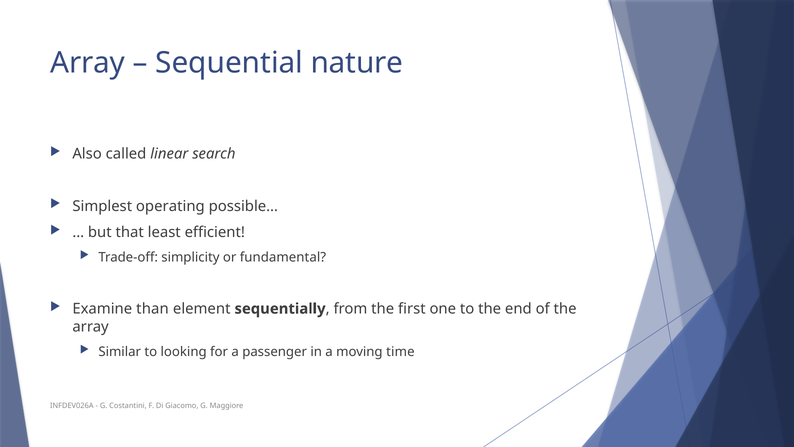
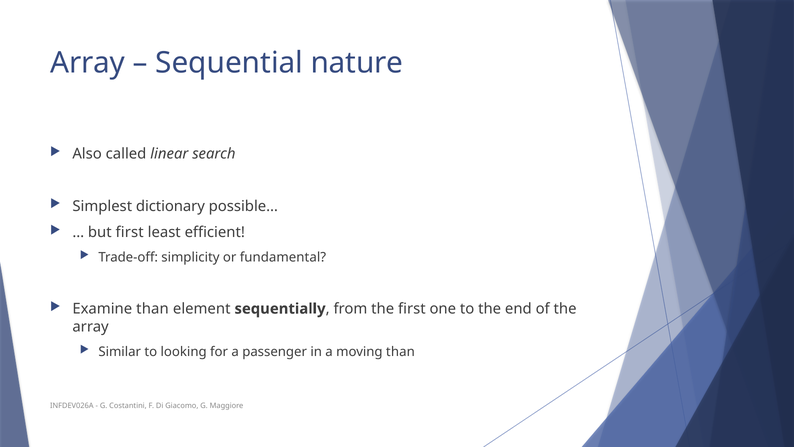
operating: operating -> dictionary (170, 206)
but that: that -> first (130, 232)
moving time: time -> than (400, 351)
